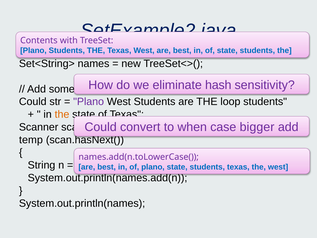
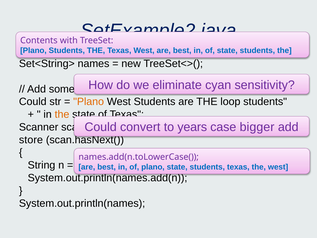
hash: hash -> cyan (218, 85)
Plano colour: purple -> orange (89, 102)
when: when -> years (192, 127)
temp: temp -> store (31, 140)
